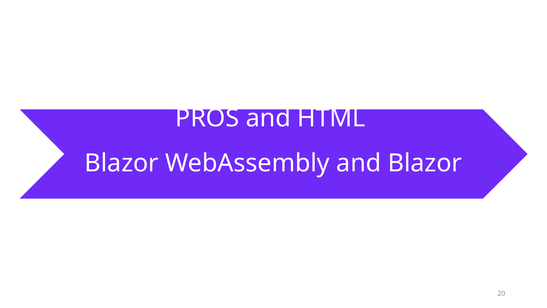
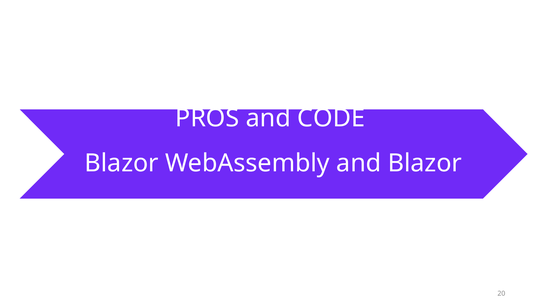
HTML: HTML -> CODE (331, 118)
